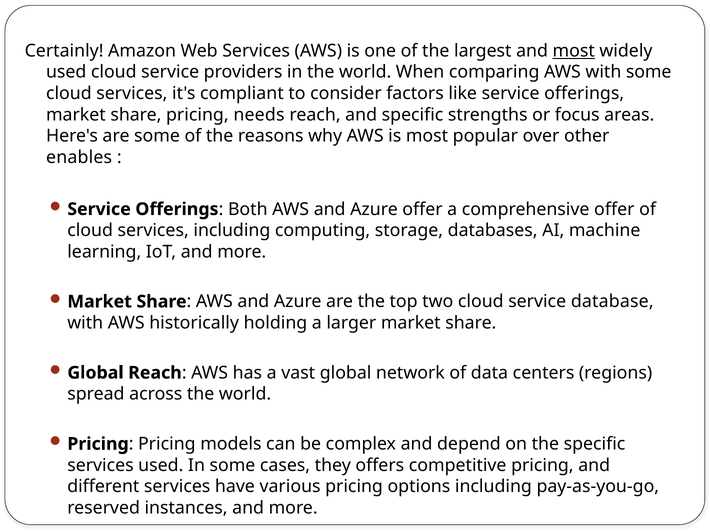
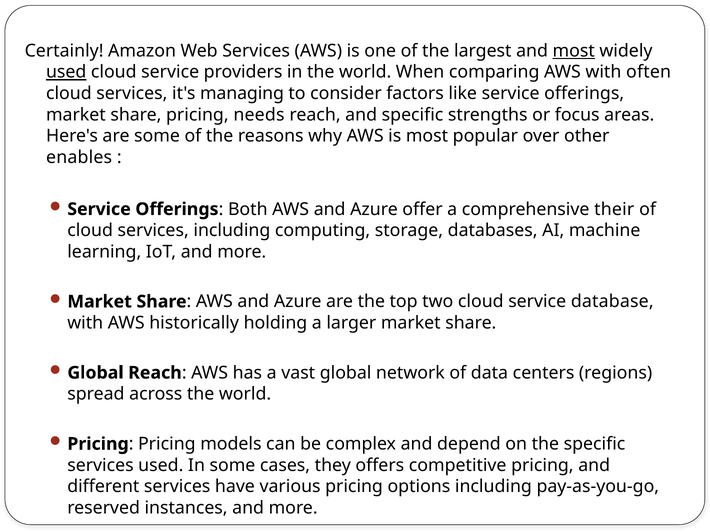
used underline: none -> present (66, 72)
with some: some -> often (649, 72)
compliant: compliant -> managing (242, 93)
comprehensive offer: offer -> their (614, 209)
